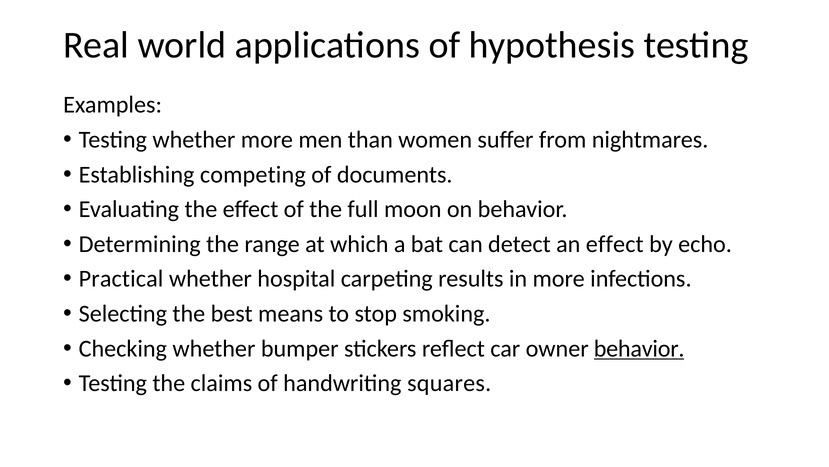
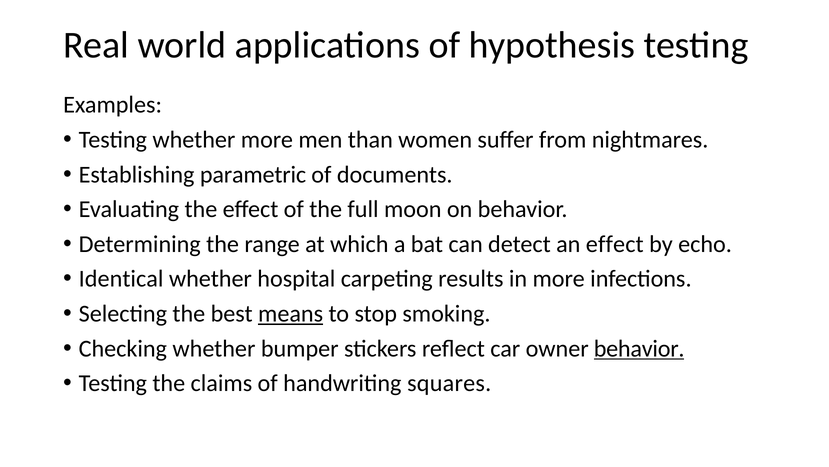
competing: competing -> parametric (253, 174)
Practical: Practical -> Identical (121, 279)
means underline: none -> present (291, 313)
